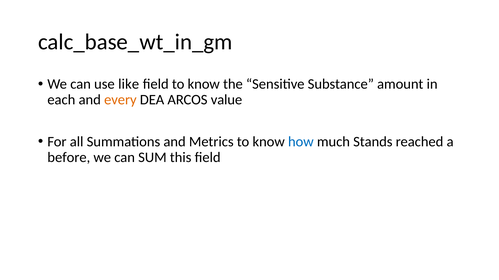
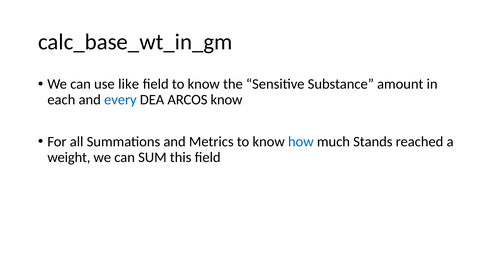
every colour: orange -> blue (120, 100)
ARCOS value: value -> know (227, 100)
before: before -> weight (69, 158)
